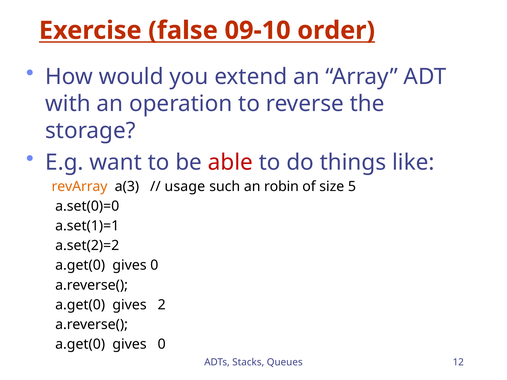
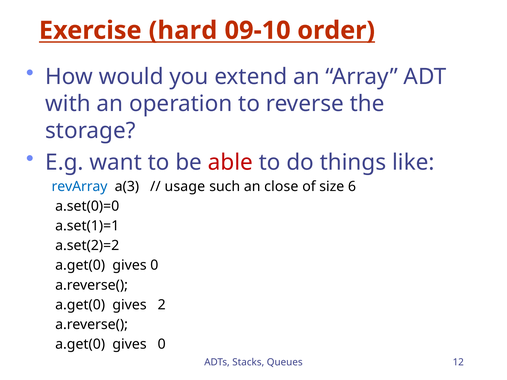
false: false -> hard (183, 30)
revArray colour: orange -> blue (80, 187)
robin: robin -> close (281, 187)
5: 5 -> 6 (352, 187)
